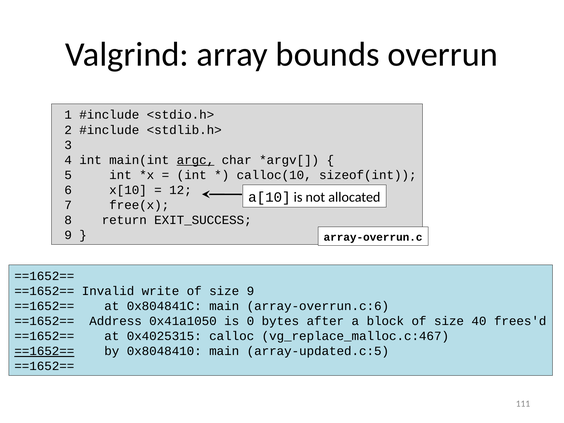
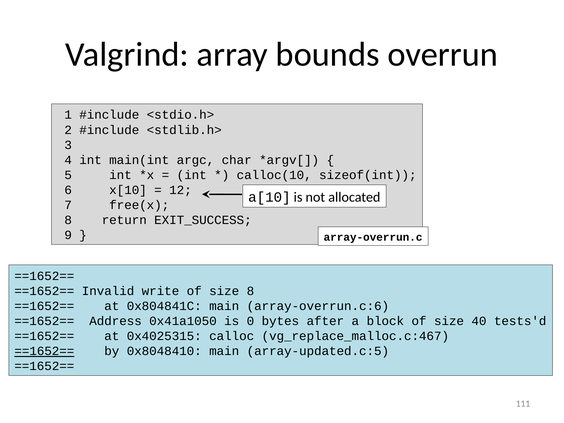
argc underline: present -> none (195, 160)
size 9: 9 -> 8 (250, 291)
frees'd: frees'd -> tests'd (520, 321)
